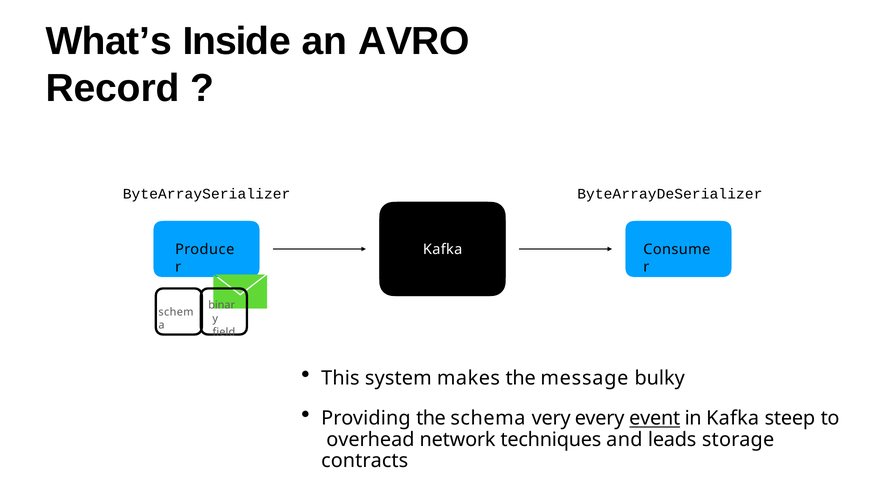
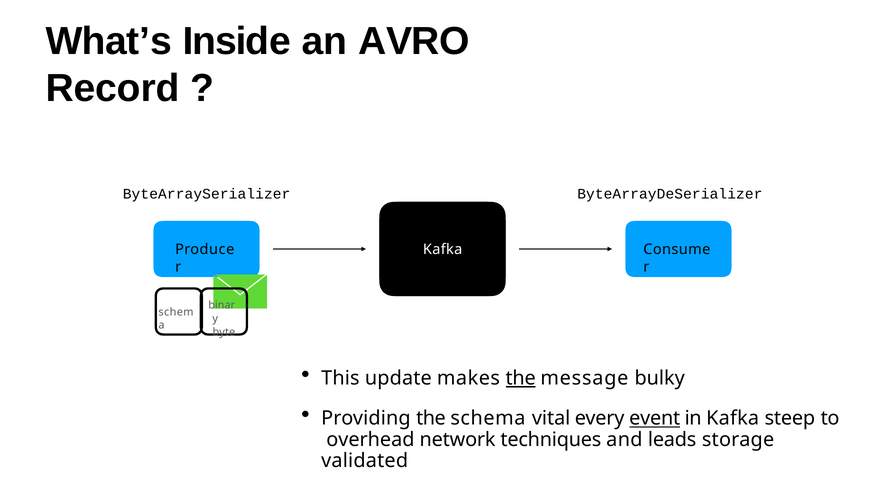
field: field -> byte (224, 332)
system: system -> update (398, 378)
the underline: none -> present (521, 378)
very: very -> vital (551, 418)
contracts: contracts -> validated (365, 461)
